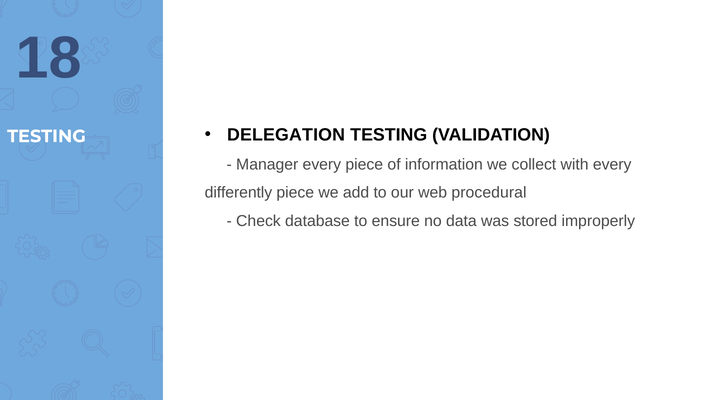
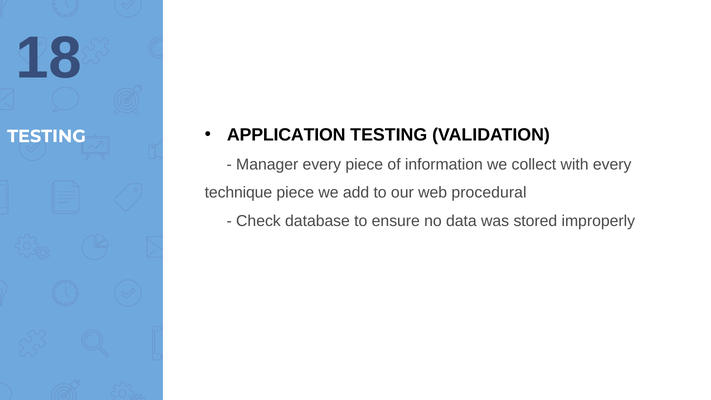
DELEGATION: DELEGATION -> APPLICATION (286, 135)
differently: differently -> technique (238, 193)
